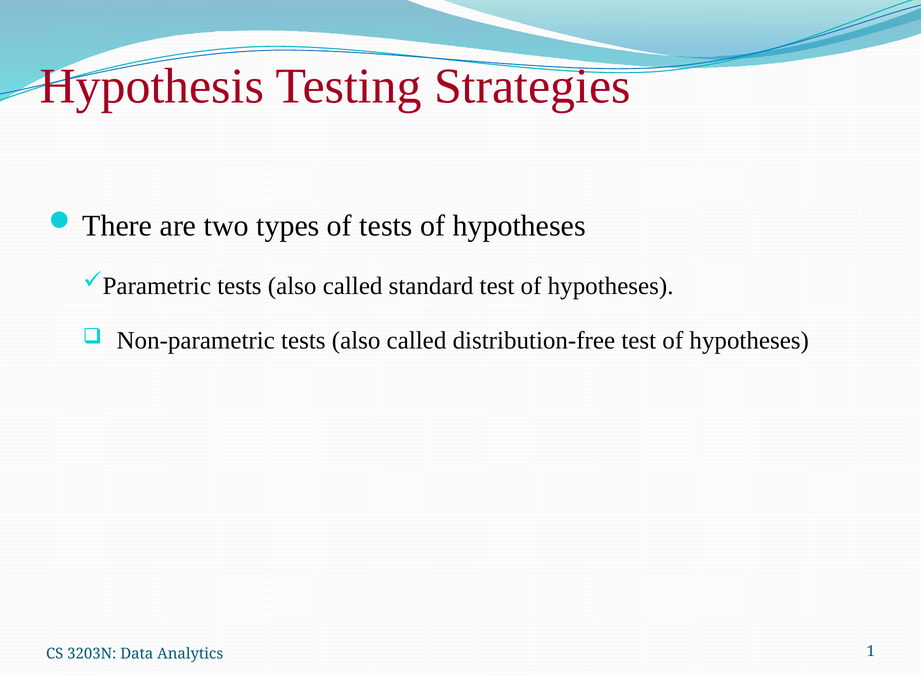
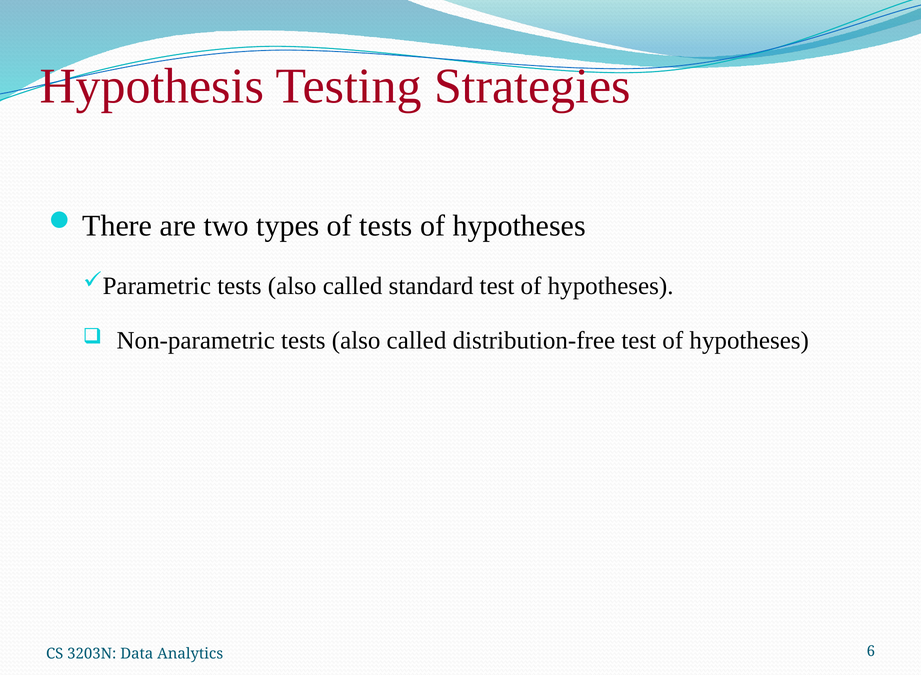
1: 1 -> 6 (871, 651)
